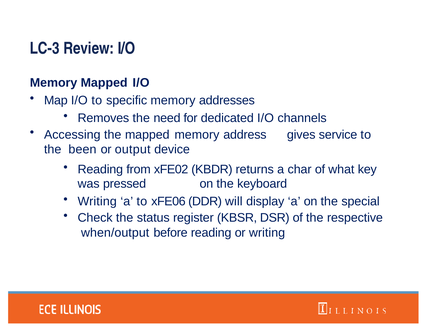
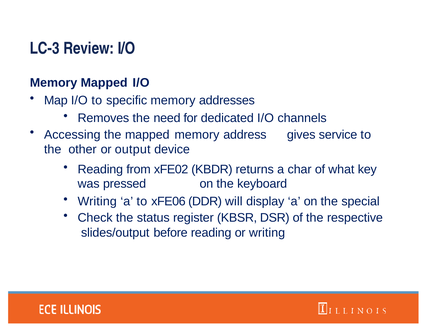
been: been -> other (83, 149)
when/output: when/output -> slides/output (115, 233)
